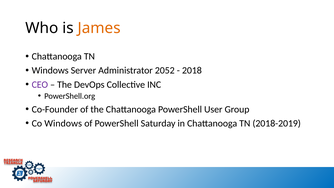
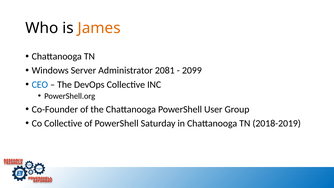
2052: 2052 -> 2081 (165, 70)
2018: 2018 -> 2099 (192, 70)
CEO colour: purple -> blue (40, 84)
Co Windows: Windows -> Collective (63, 123)
